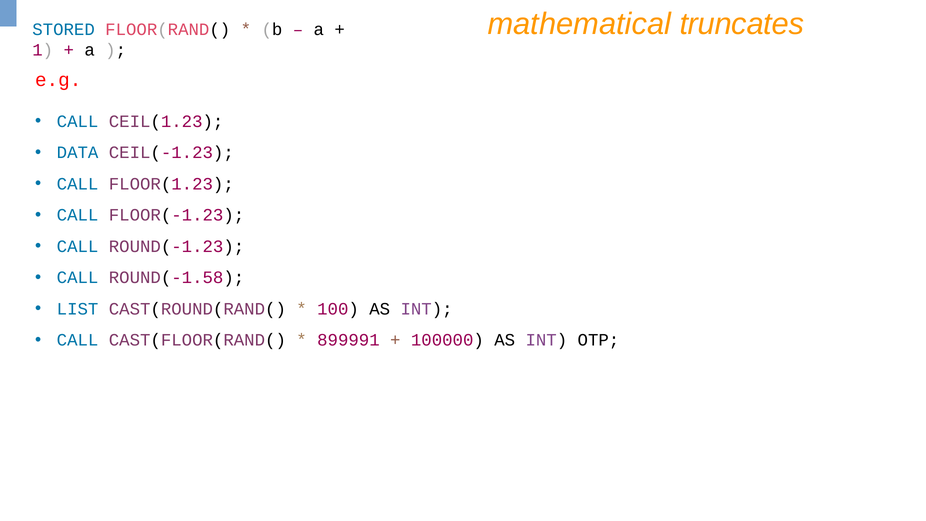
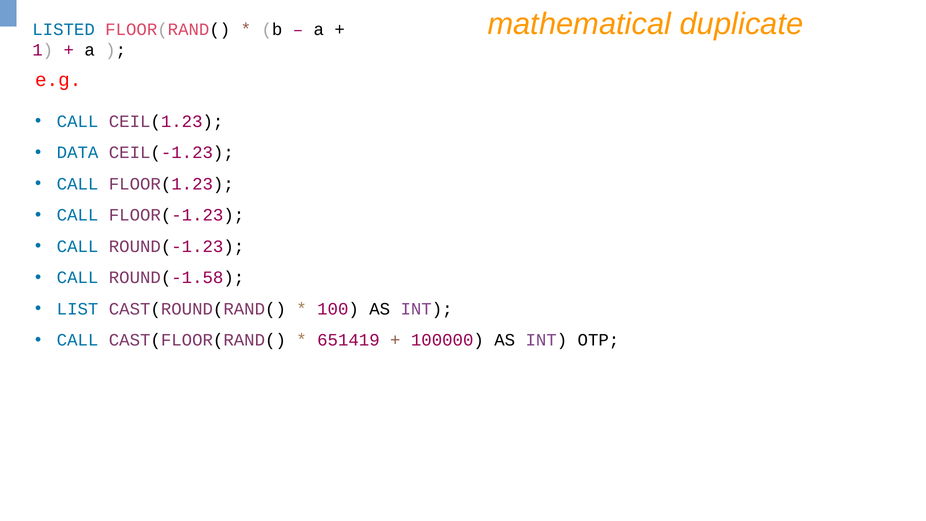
truncates: truncates -> duplicate (742, 24)
STORED: STORED -> LISTED (64, 29)
899991: 899991 -> 651419 (348, 340)
